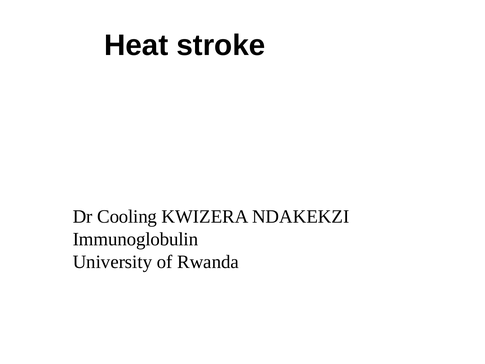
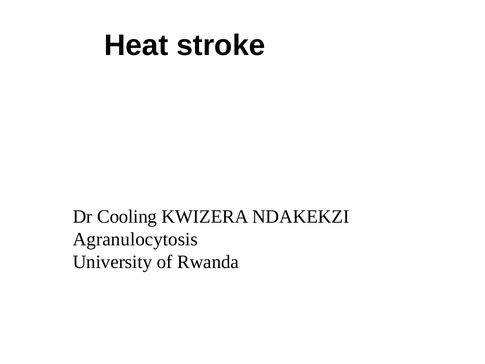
Immunoglobulin: Immunoglobulin -> Agranulocytosis (135, 239)
